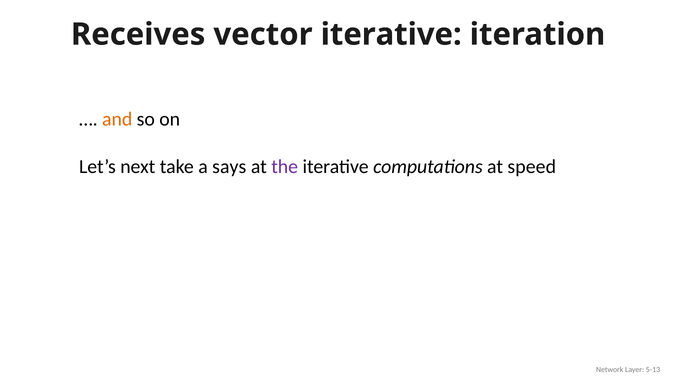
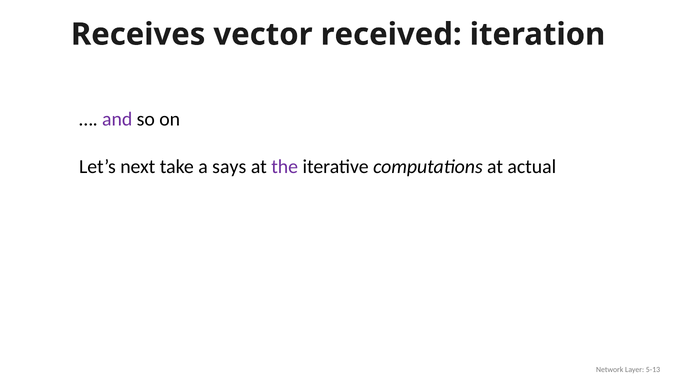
vector iterative: iterative -> received (391, 34)
and colour: orange -> purple (117, 119)
speed: speed -> actual (532, 167)
